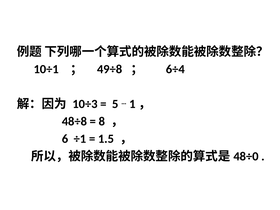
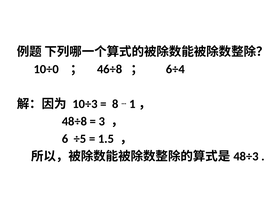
10÷1: 10÷1 -> 10÷0 (46, 69)
49÷8: 49÷8 -> 46÷8 (110, 69)
5: 5 -> 8 (115, 104)
8: 8 -> 3 (102, 121)
÷1: ÷1 -> ÷5 (80, 139)
48÷0: 48÷0 -> 48÷3 (246, 156)
